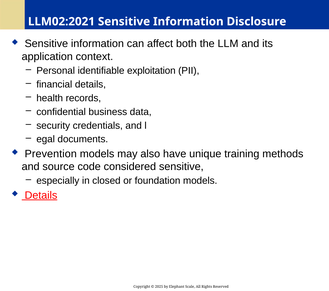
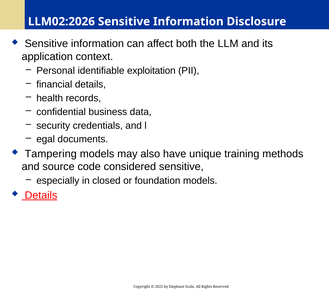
LLM02:2021: LLM02:2021 -> LLM02:2026 (61, 22)
Prevention: Prevention -> Tampering (51, 154)
